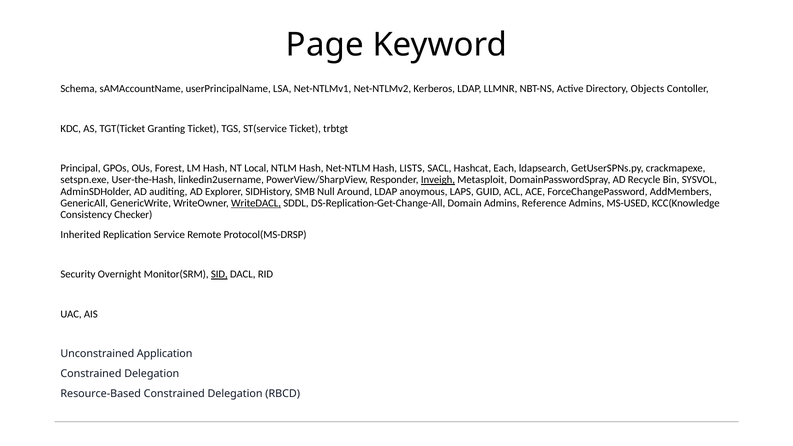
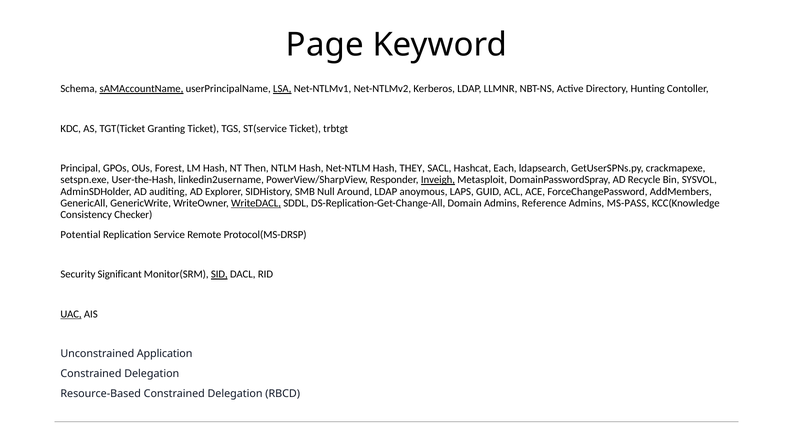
sAMAccountName underline: none -> present (141, 89)
LSA underline: none -> present (282, 89)
Objects: Objects -> Hunting (648, 89)
Local: Local -> Then (256, 168)
LISTS: LISTS -> THEY (412, 168)
MS-USED: MS-USED -> MS-PASS (628, 203)
Inherited: Inherited -> Potential (81, 235)
Overnight: Overnight -> Significant (120, 274)
UAC underline: none -> present (71, 314)
